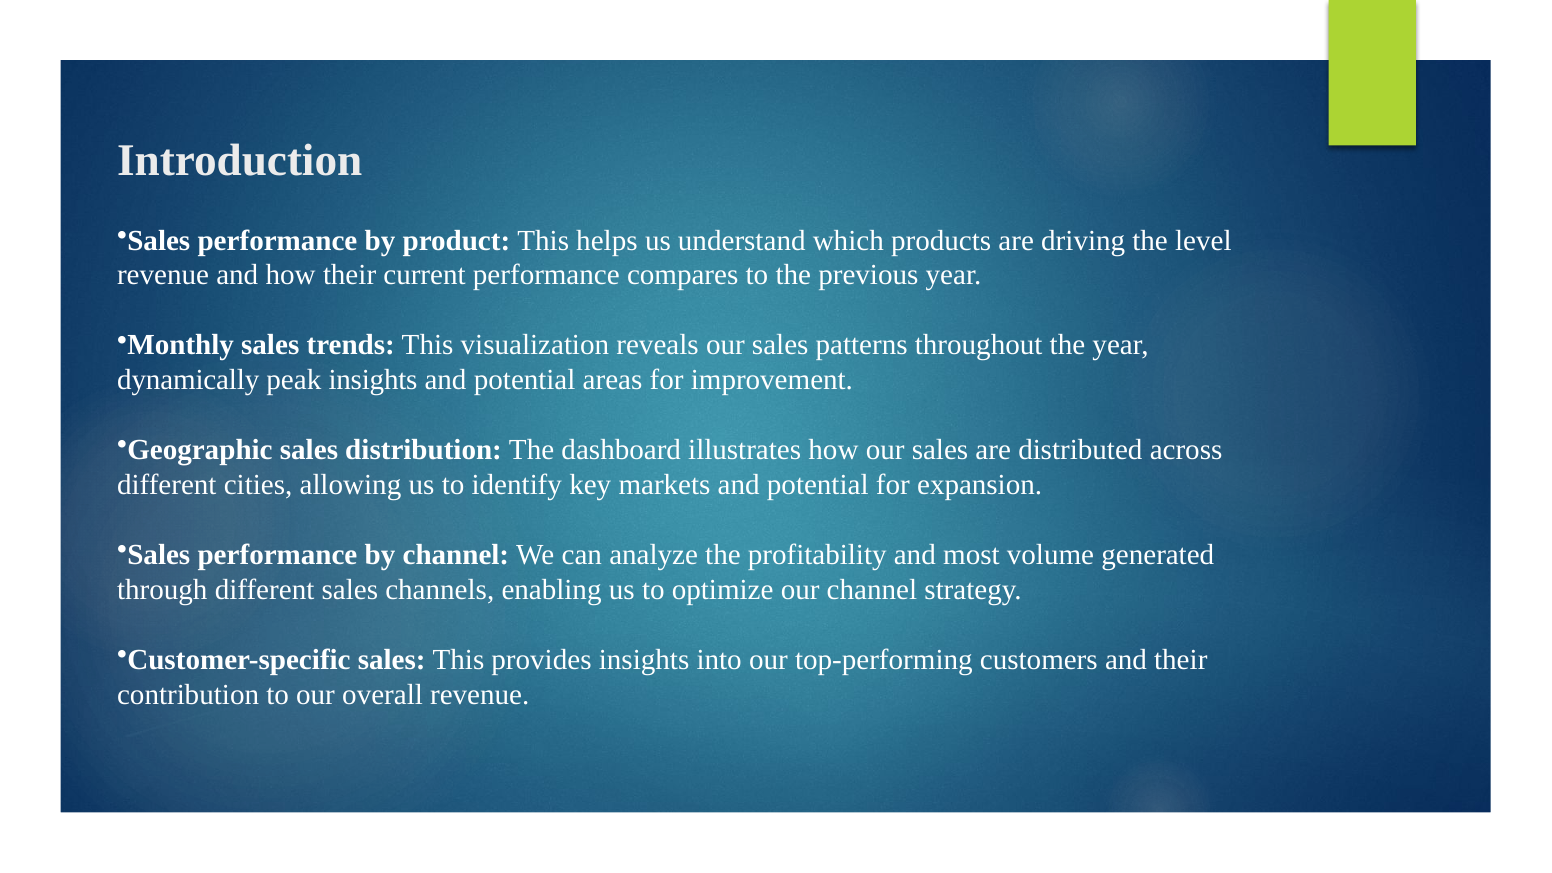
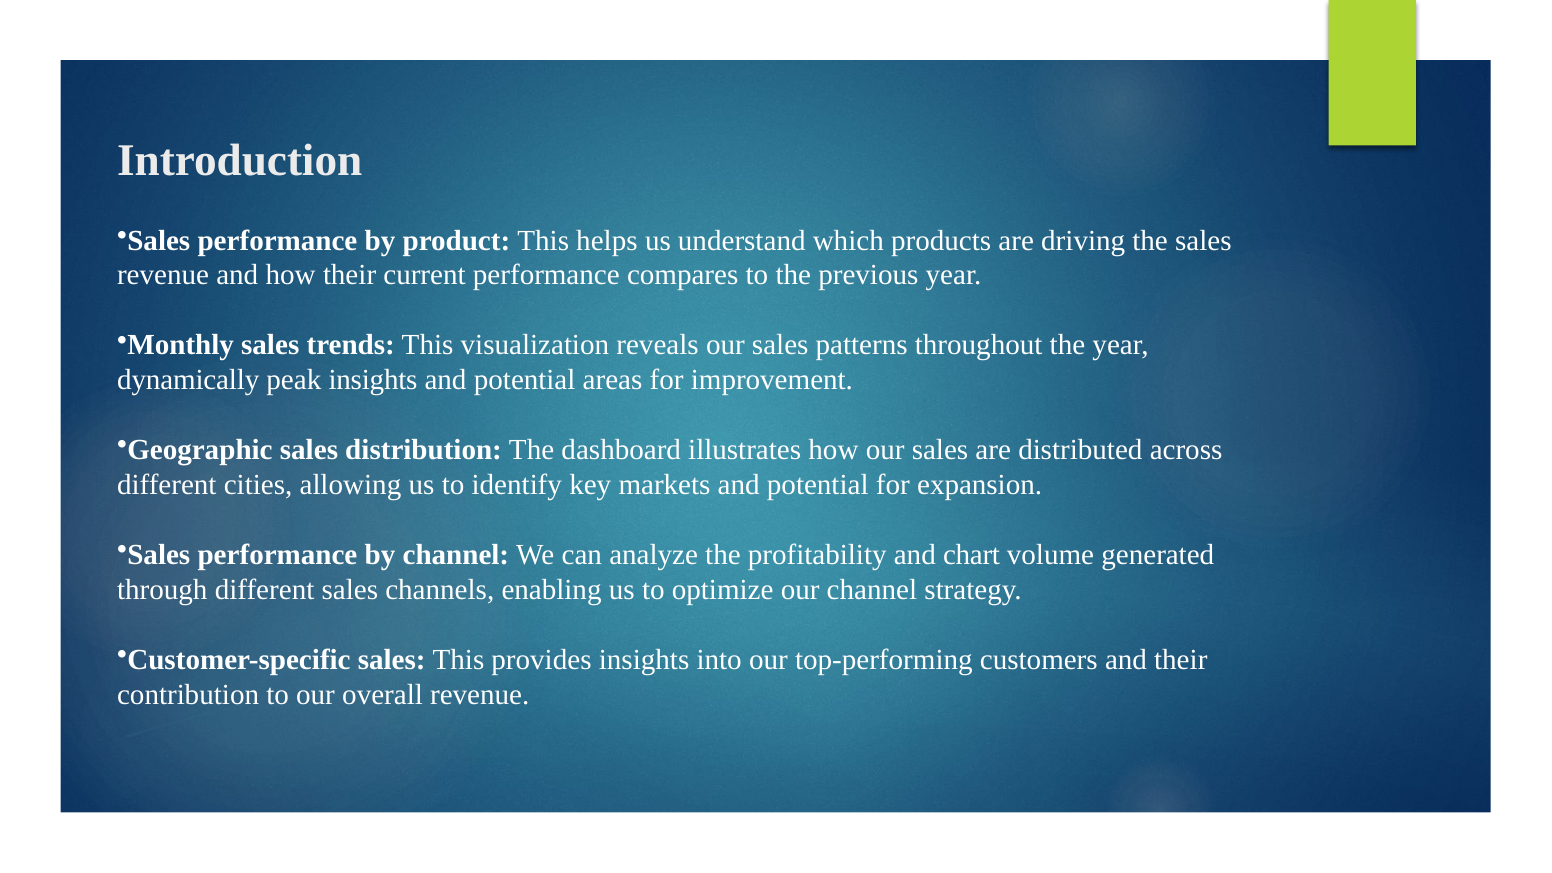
the level: level -> sales (1203, 240)
most: most -> chart (972, 555)
